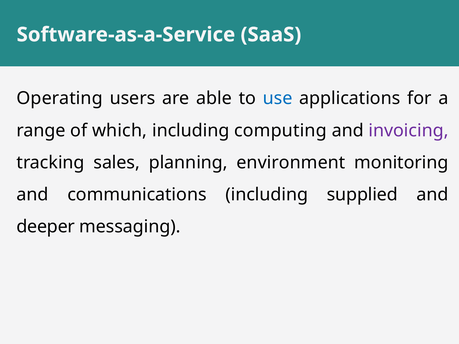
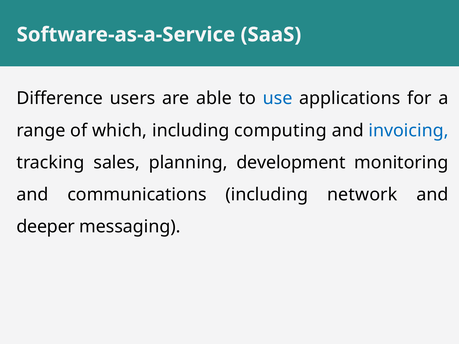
Operating: Operating -> Difference (60, 98)
invoicing colour: purple -> blue (408, 131)
environment: environment -> development (291, 163)
supplied: supplied -> network (362, 195)
